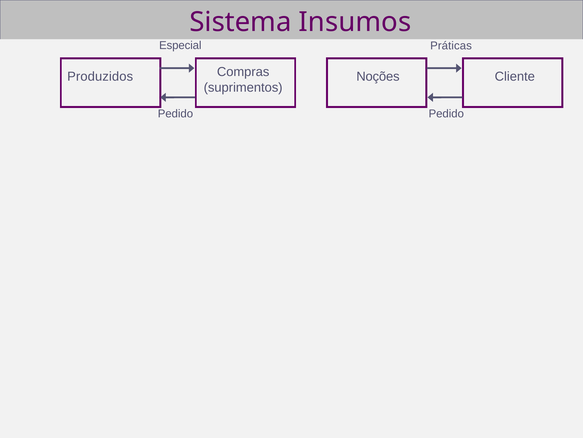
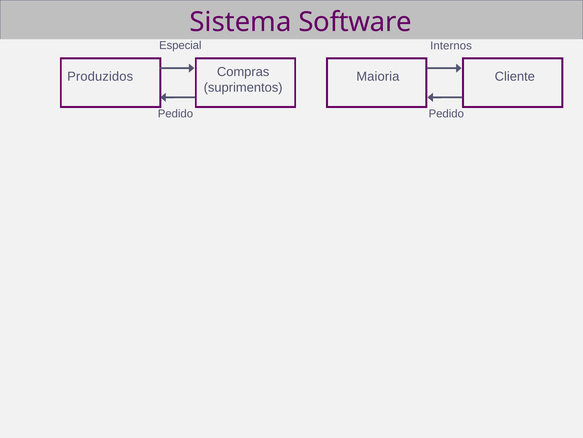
Insumos: Insumos -> Software (355, 22)
Práticas: Práticas -> Internos (451, 46)
Noções: Noções -> Maioria (378, 76)
